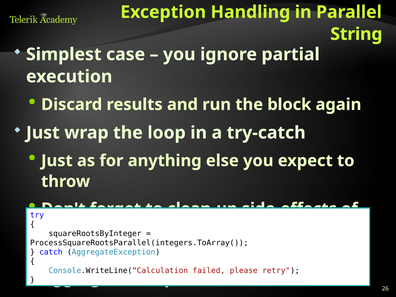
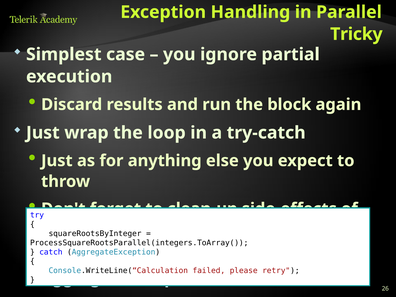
String: String -> Tricky (356, 34)
